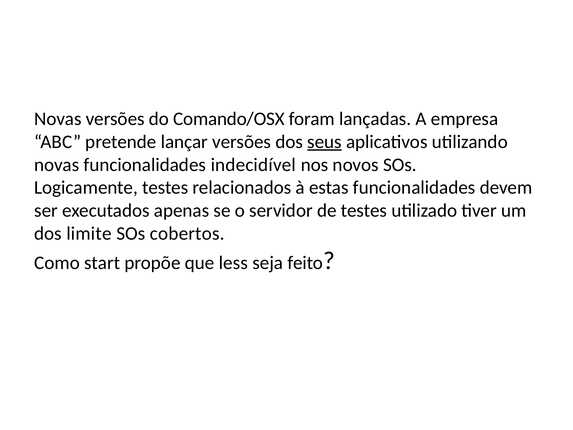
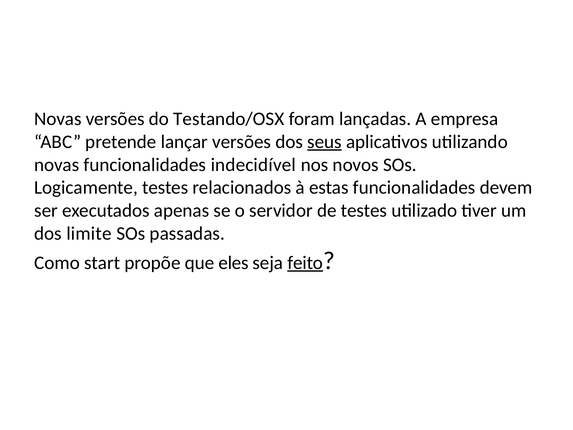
Comando/OSX: Comando/OSX -> Testando/OSX (229, 119)
cobertos: cobertos -> passadas (187, 233)
less: less -> eles (234, 263)
feito underline: none -> present (305, 263)
